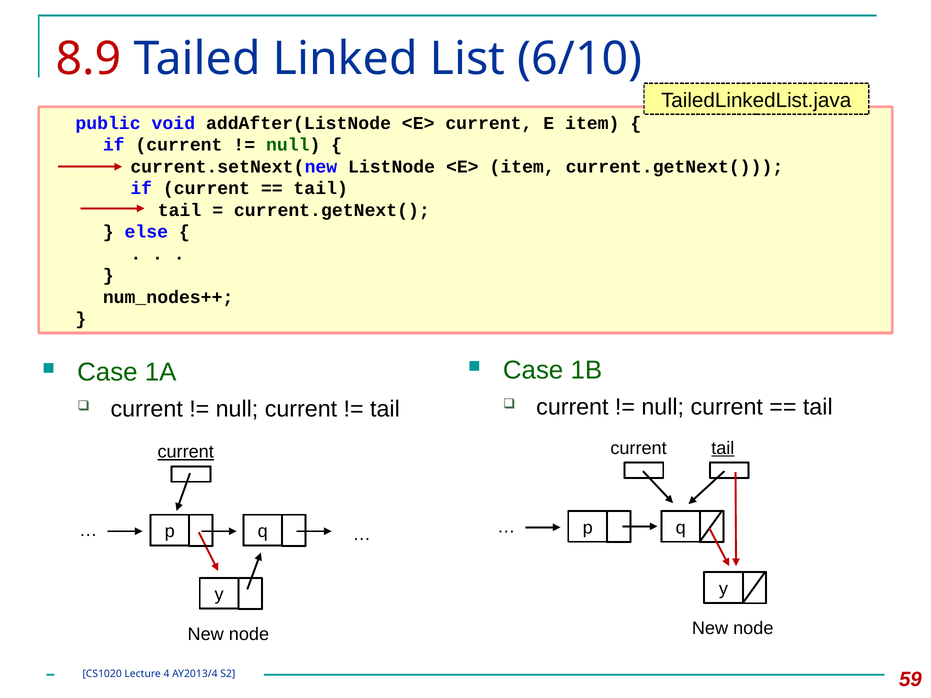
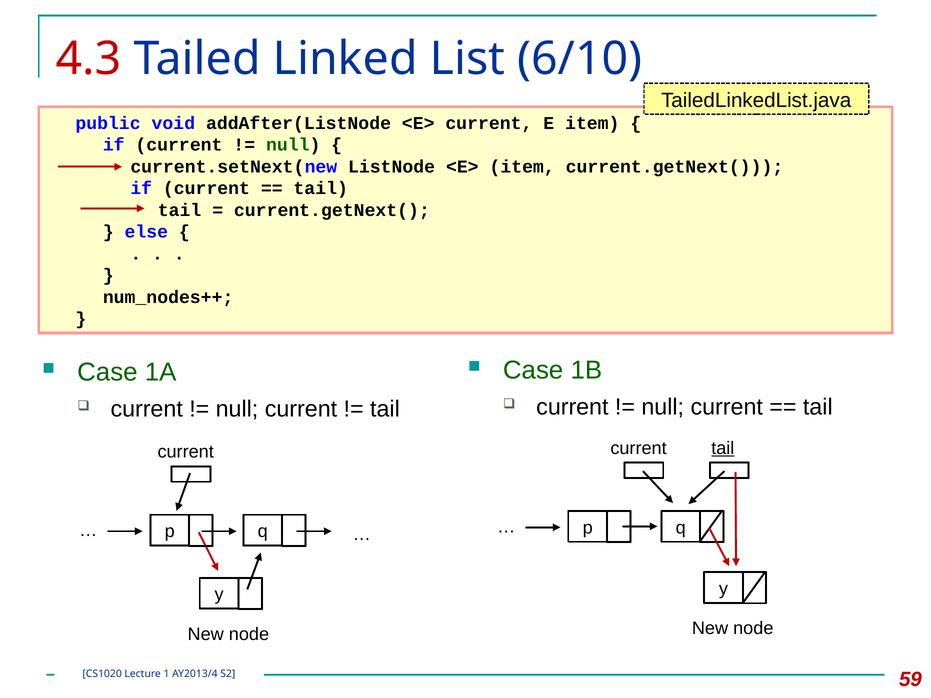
8.9: 8.9 -> 4.3 (89, 59)
current underline: present -> none (186, 452)
4: 4 -> 1 (167, 674)
